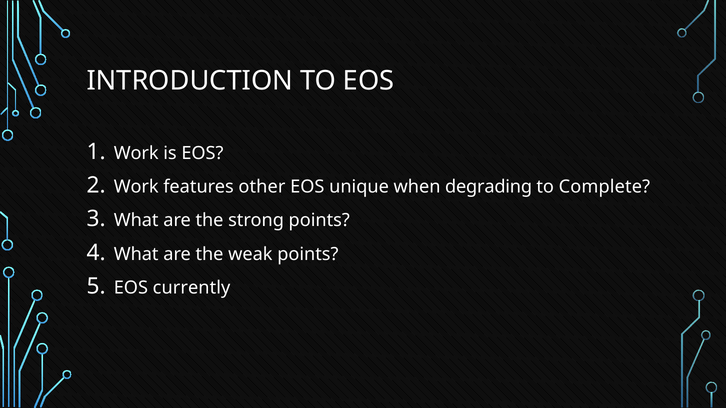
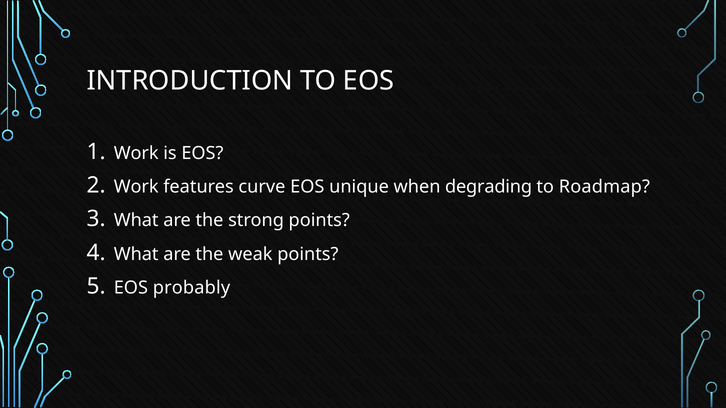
other: other -> curve (262, 187)
Complete: Complete -> Roadmap (604, 187)
currently: currently -> probably (191, 288)
